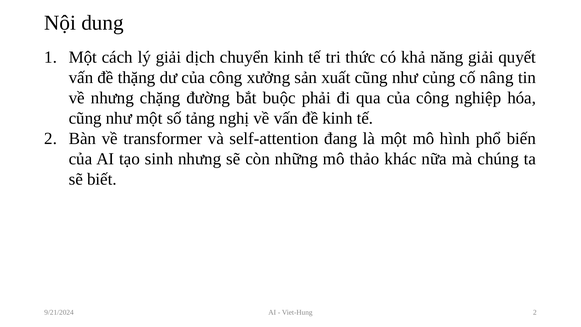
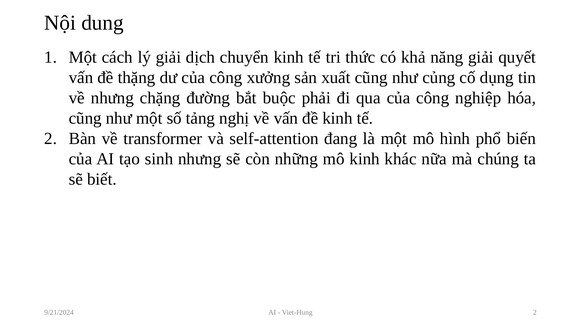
nâng: nâng -> dụng (497, 77)
mô thảo: thảo -> kinh (365, 159)
